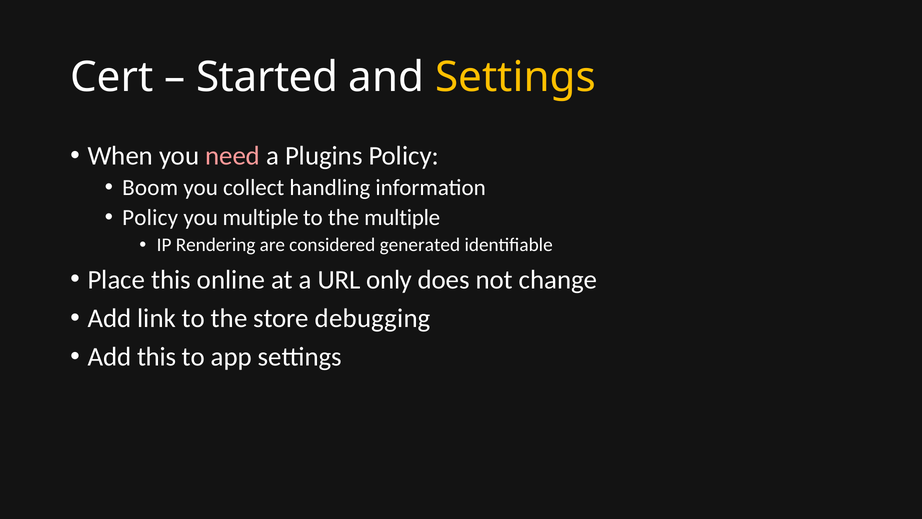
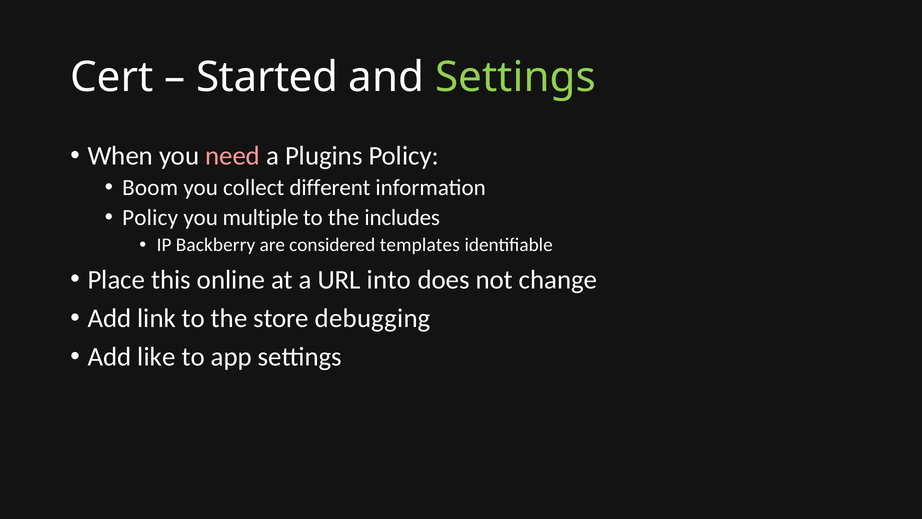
Settings colour: yellow -> light green (516, 77)
handling: handling -> different (330, 188)
the multiple: multiple -> includes (402, 217)
Rendering: Rendering -> Backberry (216, 245)
generated: generated -> templates (420, 245)
only: only -> into (389, 279)
Add this: this -> like (157, 357)
